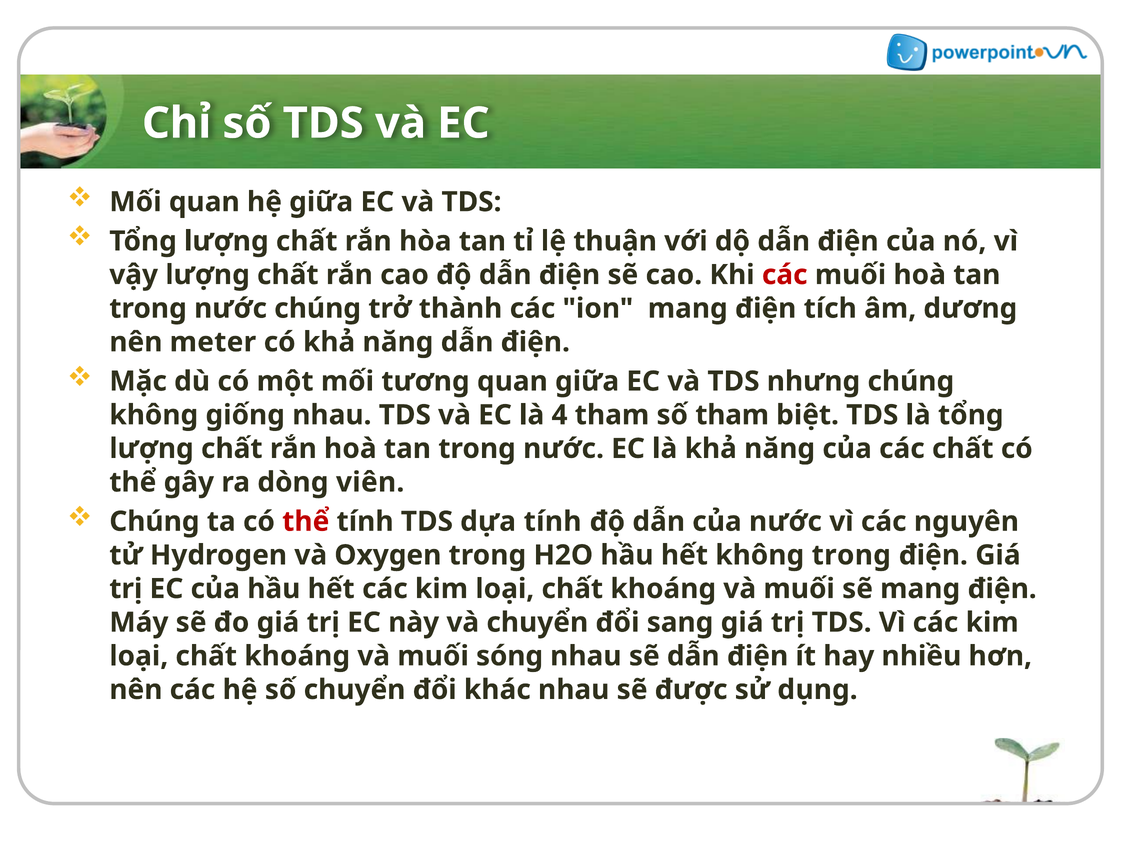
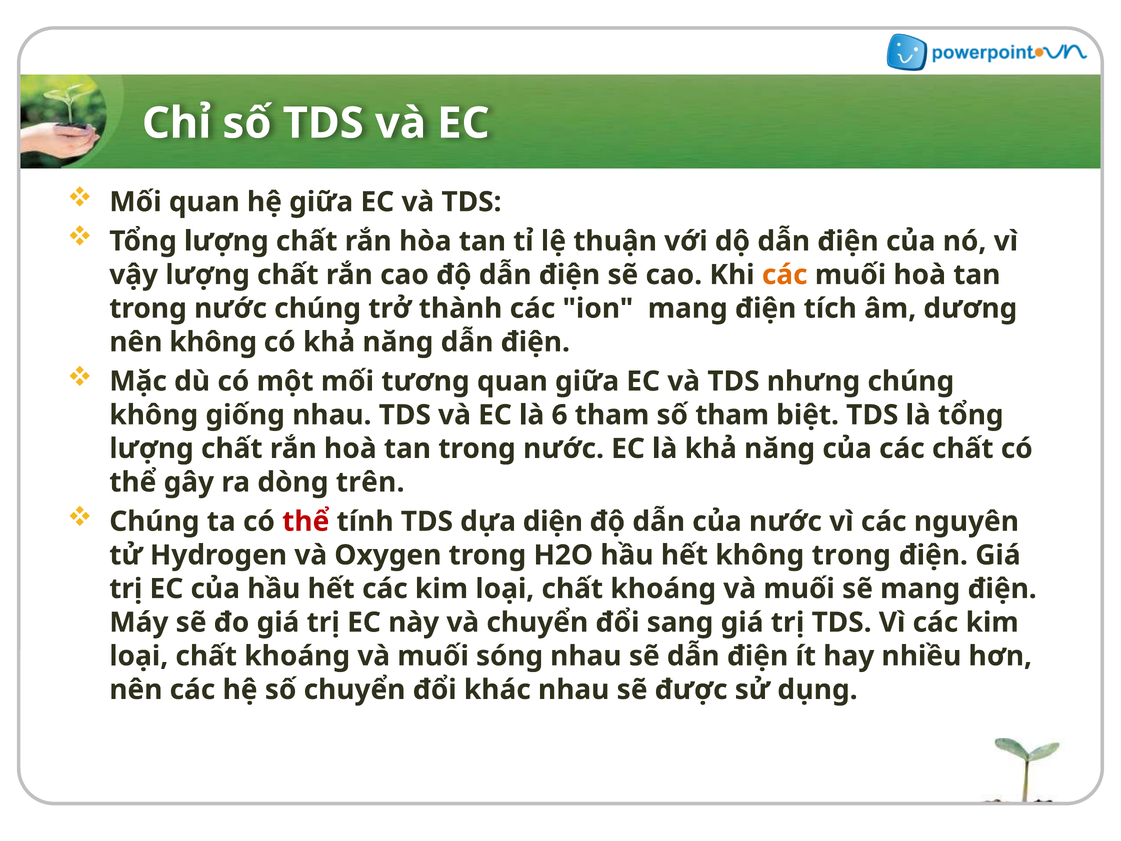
các colour: red -> orange (785, 275)
nên meter: meter -> không (213, 342)
4: 4 -> 6 (560, 415)
viên: viên -> trên (370, 482)
dựa tính: tính -> diện (553, 521)
